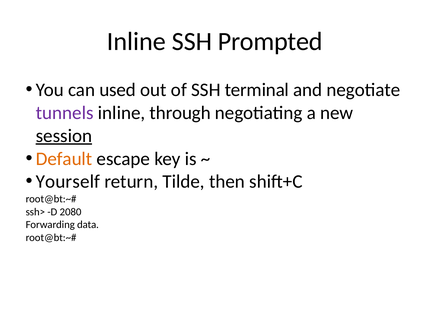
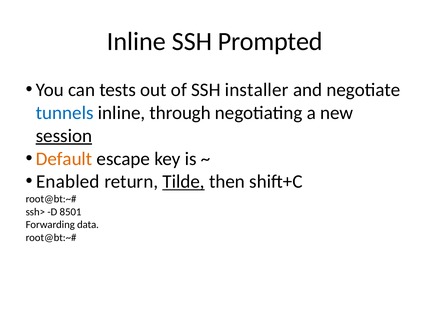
used: used -> tests (118, 90)
terminal: terminal -> installer (257, 90)
tunnels colour: purple -> blue (65, 113)
Yourself: Yourself -> Enabled (68, 182)
Tilde underline: none -> present (184, 182)
2080: 2080 -> 8501 (71, 212)
